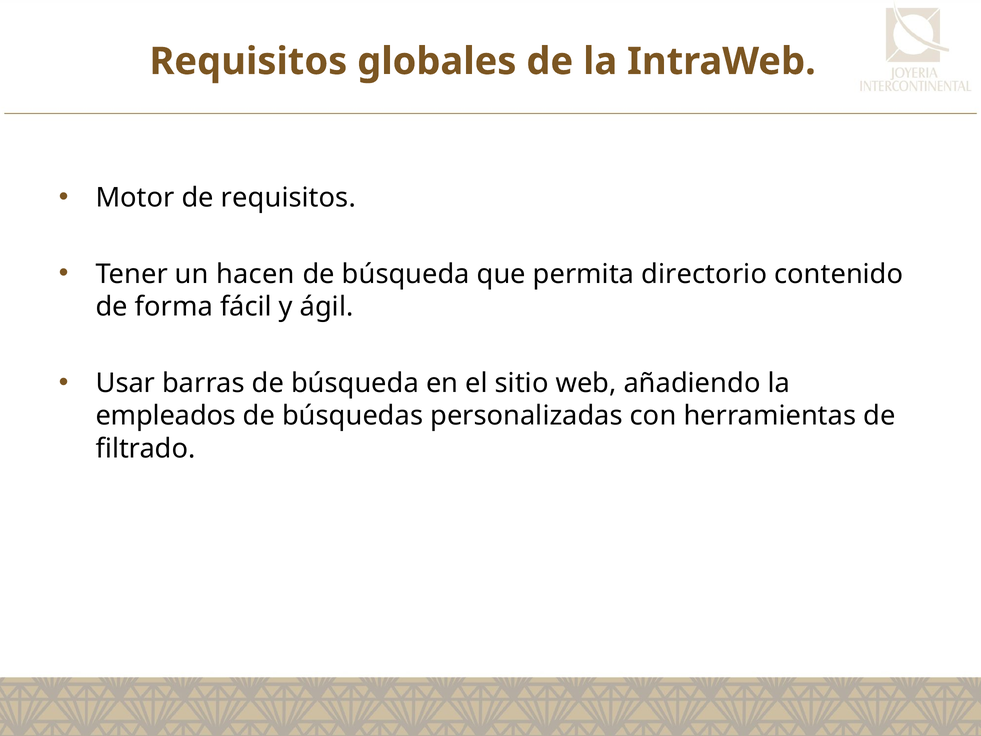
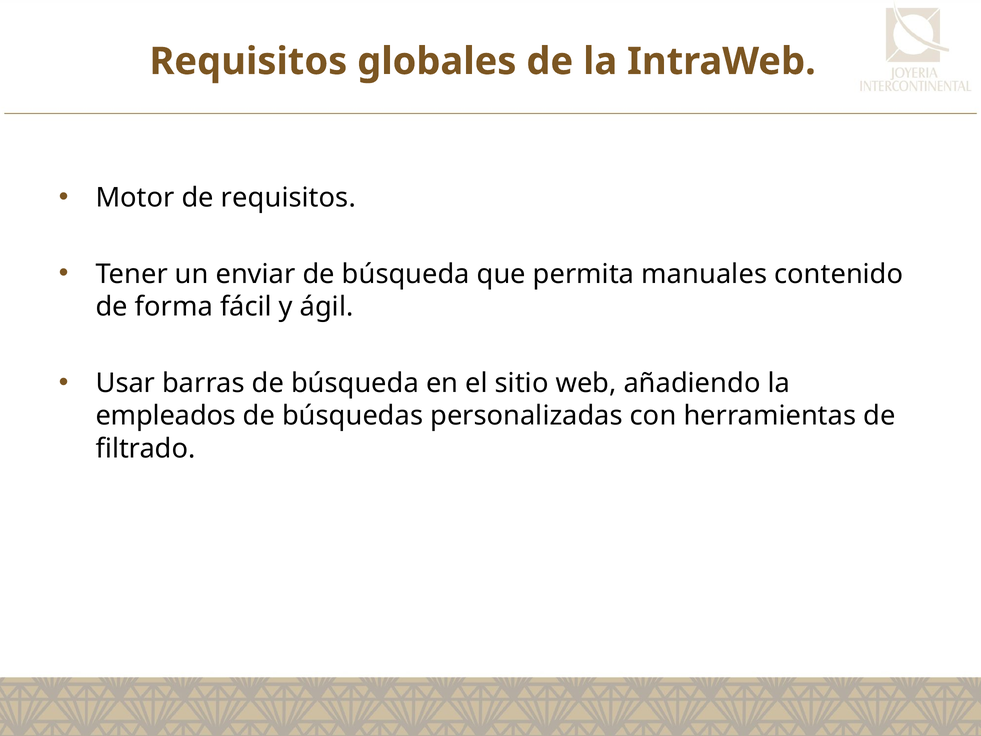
hacen: hacen -> enviar (256, 274)
directorio: directorio -> manuales (704, 274)
